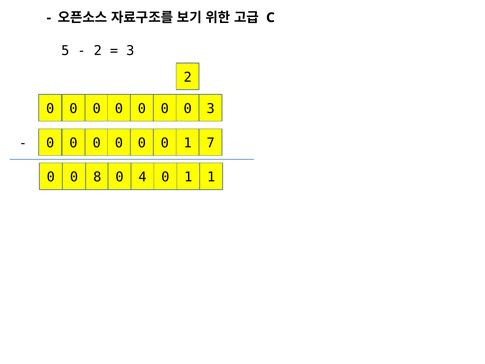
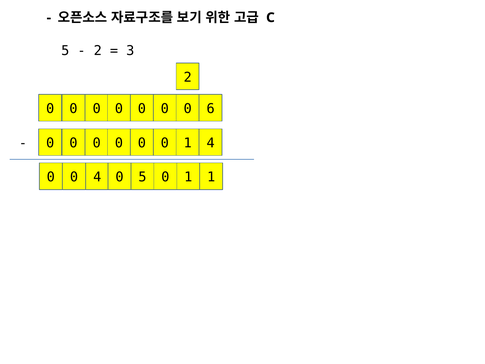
0 3: 3 -> 6 (211, 109)
1 7: 7 -> 4 (211, 143)
0 8: 8 -> 4 (97, 177)
0 4: 4 -> 5 (142, 177)
